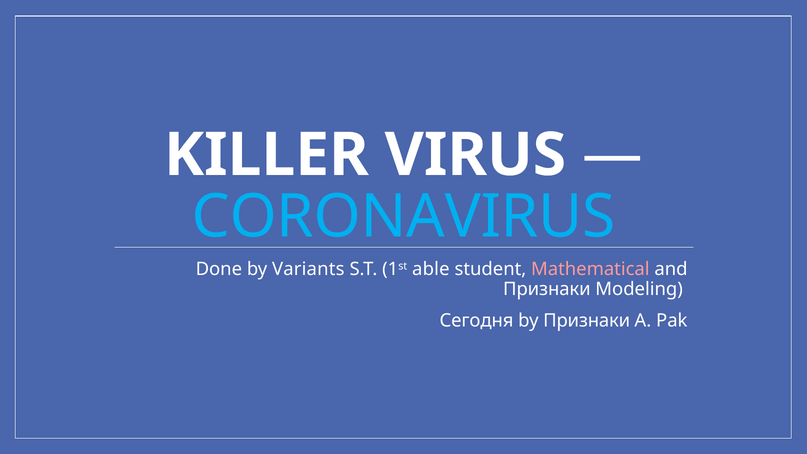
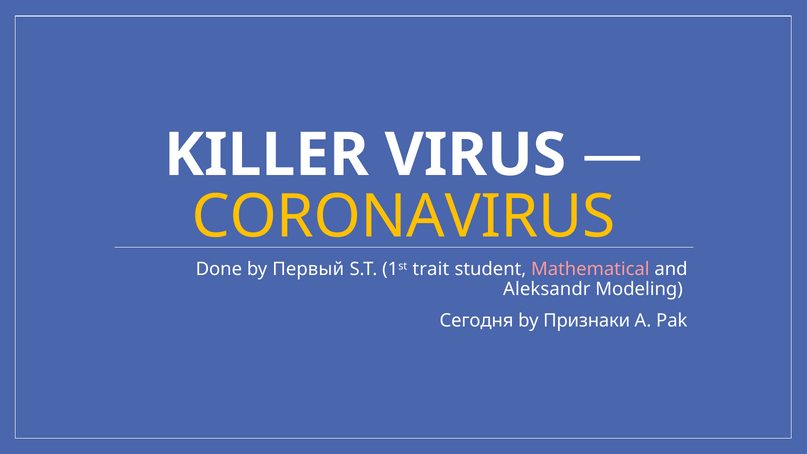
CORONAVIRUS colour: light blue -> yellow (403, 217)
Variants: Variants -> Первый (308, 269)
able: able -> trait (431, 269)
Признаки: Признаки -> Aleksandr (547, 289)
